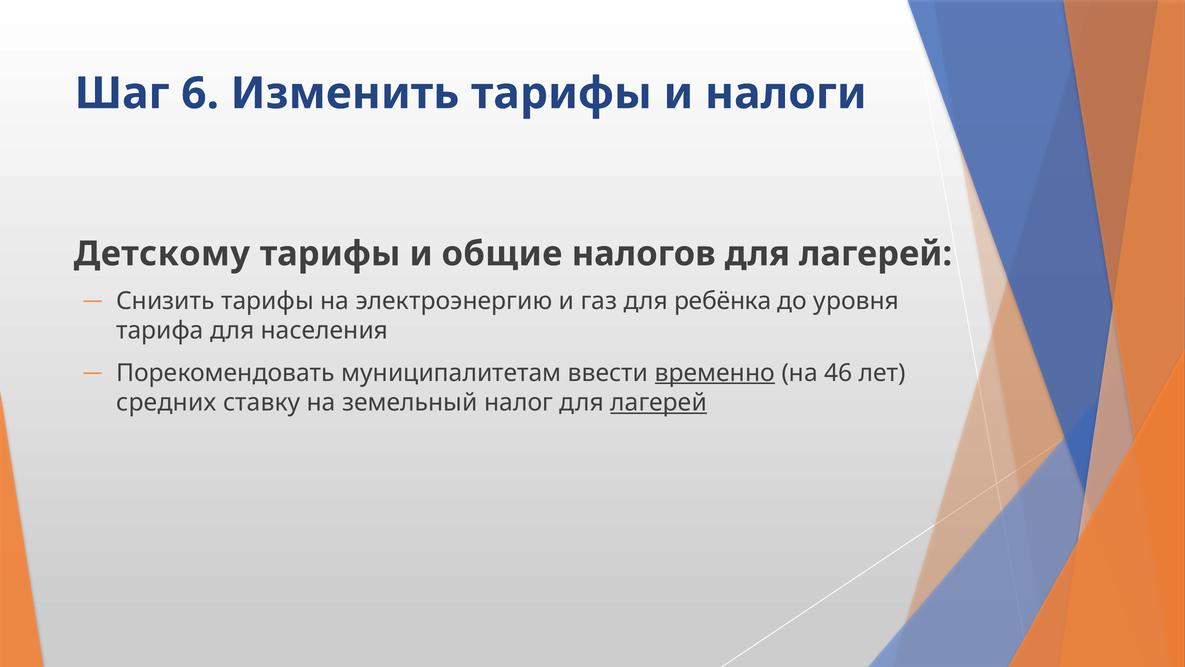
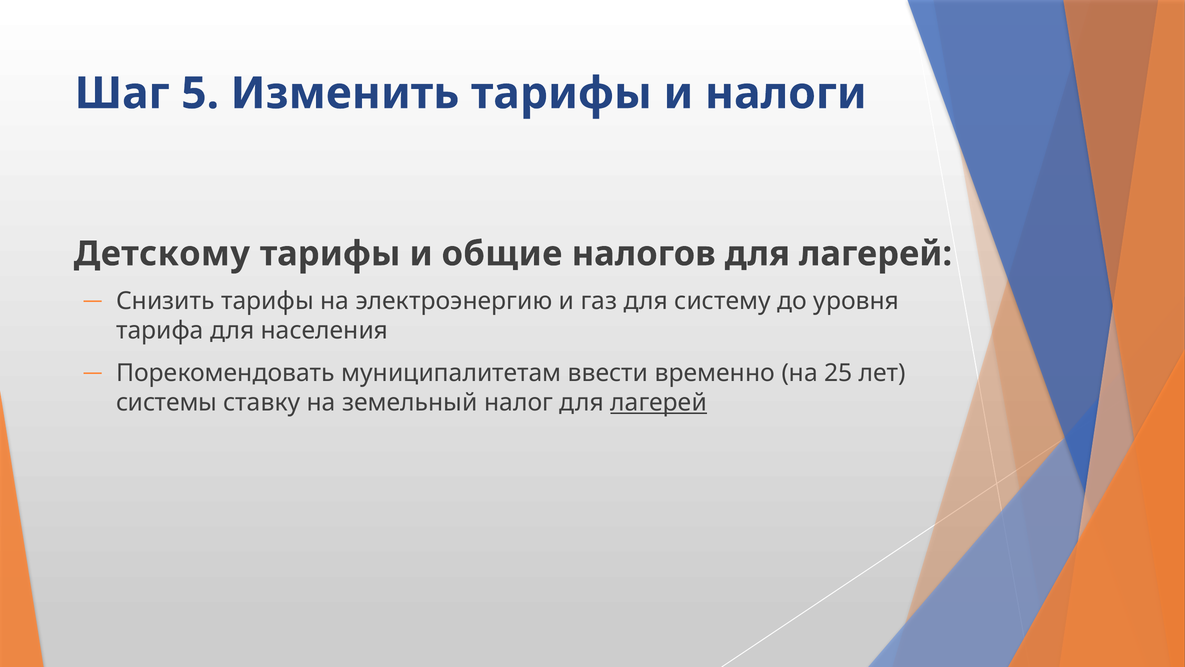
6: 6 -> 5 (200, 93)
ребёнка: ребёнка -> систему (723, 301)
временно underline: present -> none (715, 373)
46: 46 -> 25 (838, 373)
средних: средних -> системы (167, 402)
